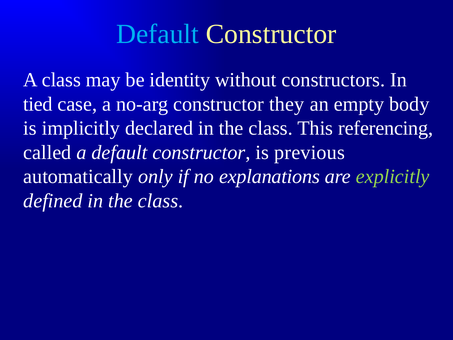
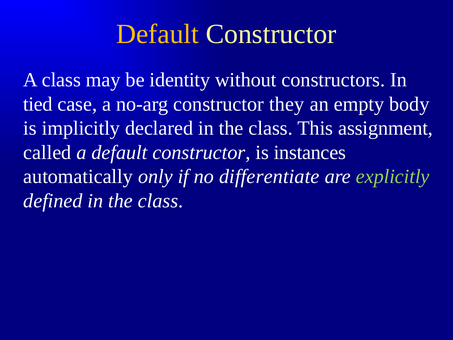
Default colour: light blue -> yellow (158, 34)
referencing: referencing -> assignment (386, 128)
previous: previous -> instances (310, 152)
explanations: explanations -> differentiate (269, 177)
